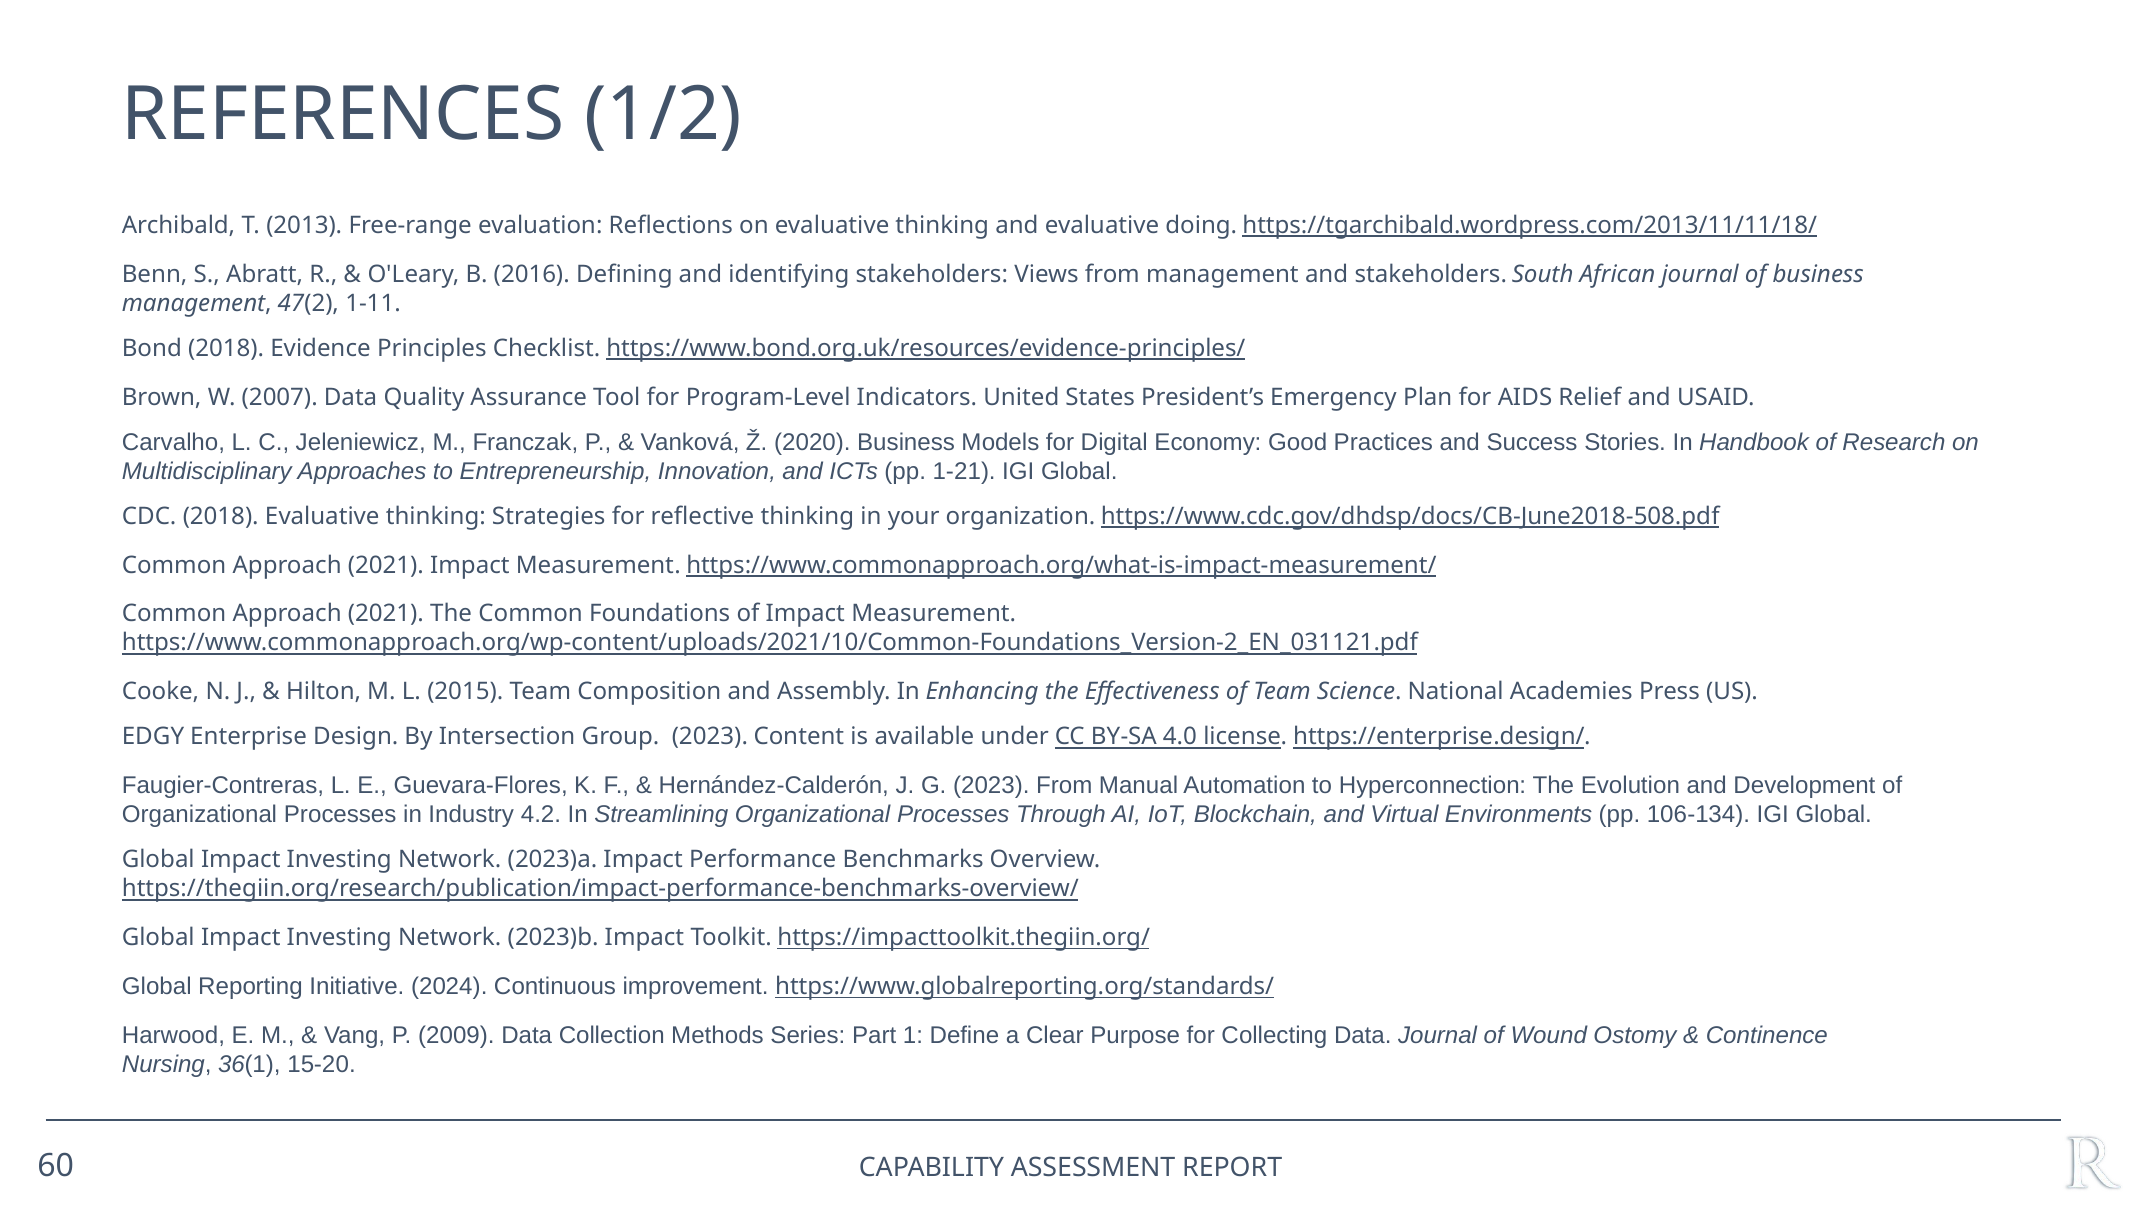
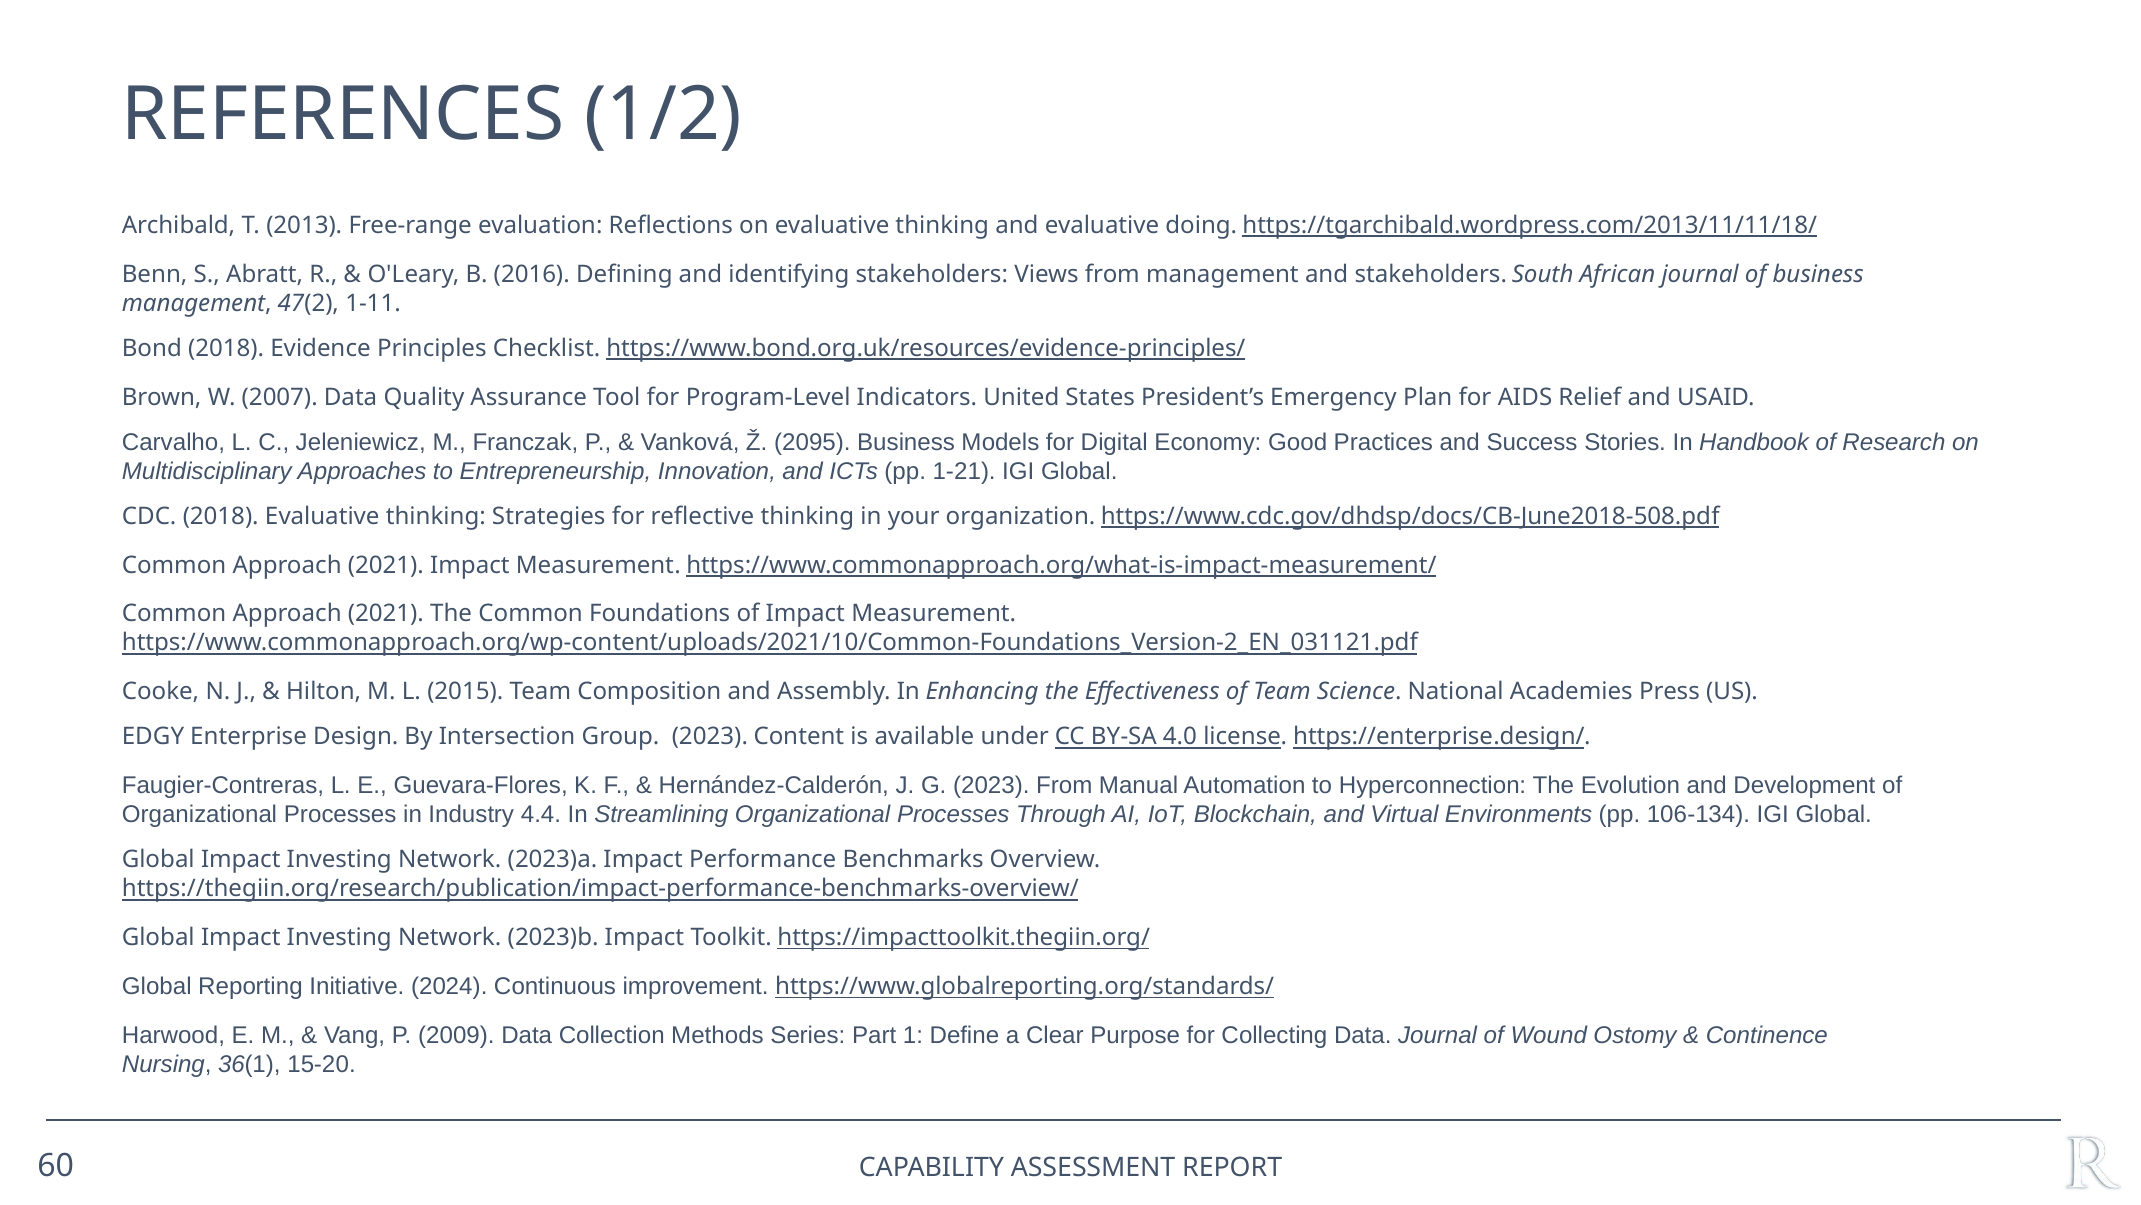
2020: 2020 -> 2095 (812, 442)
4.2: 4.2 -> 4.4 (541, 814)
